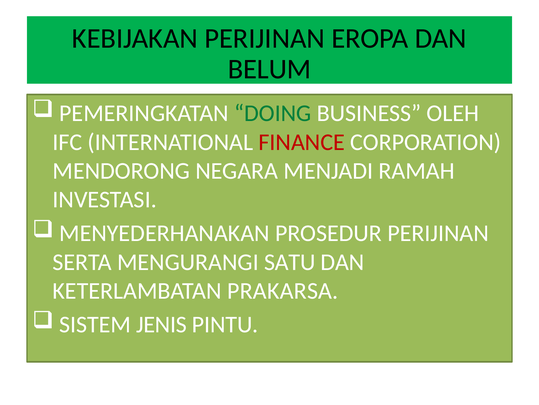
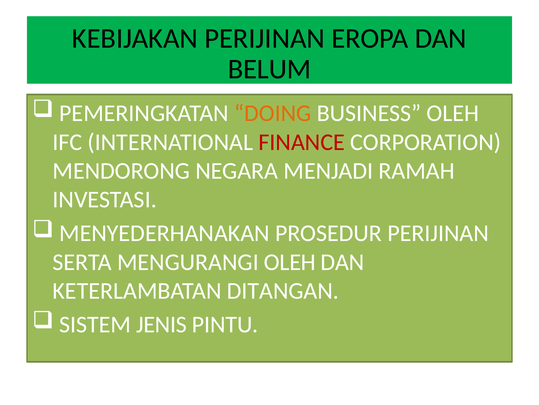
DOING colour: green -> orange (273, 113)
MENGURANGI SATU: SATU -> OLEH (290, 262)
PRAKARSA: PRAKARSA -> DITANGAN (283, 290)
